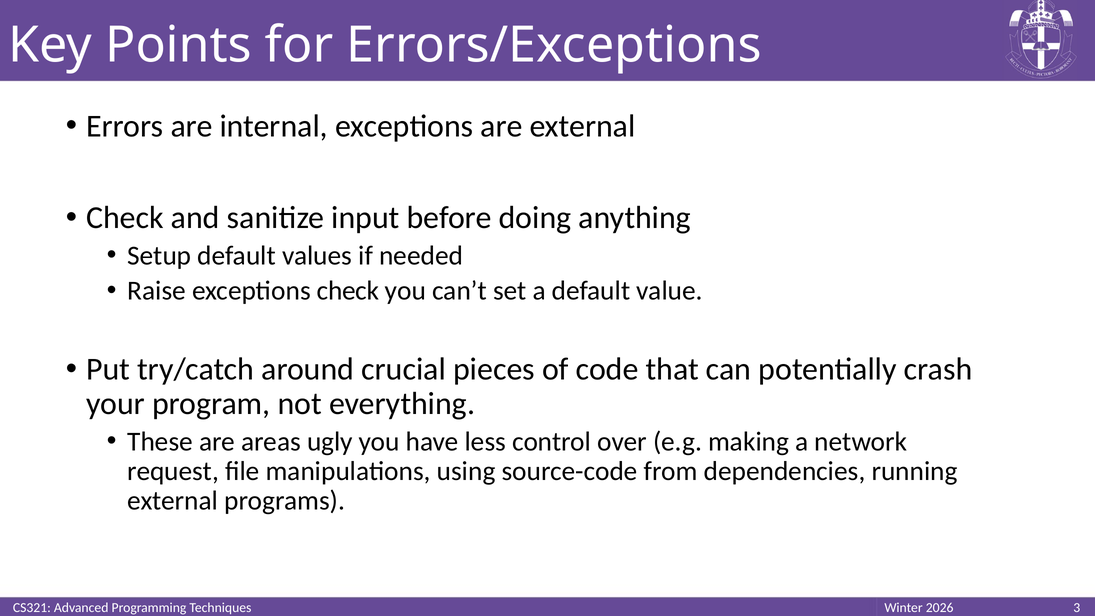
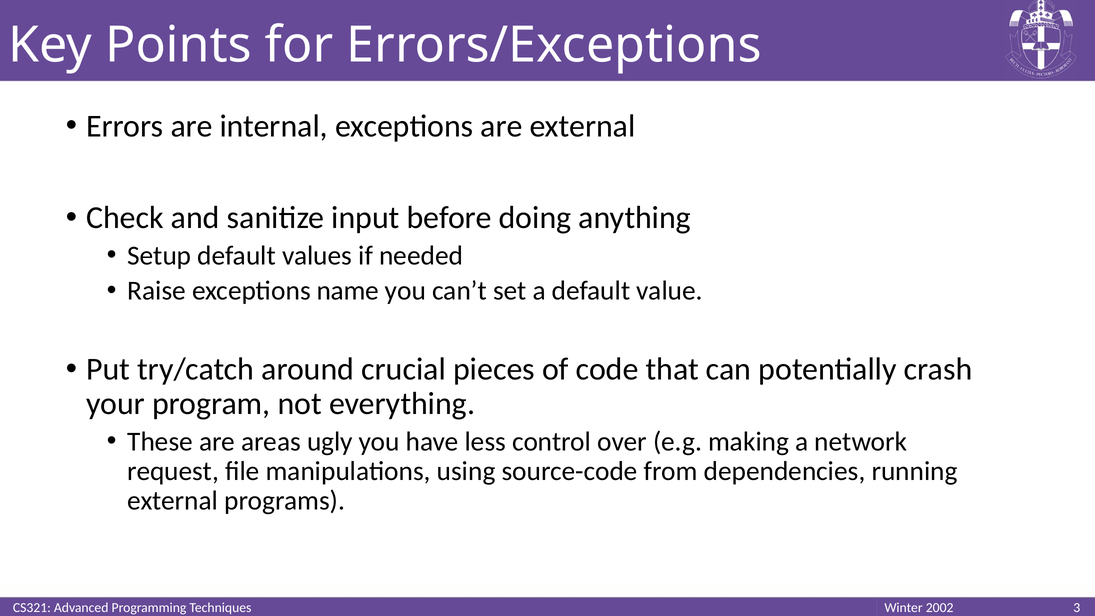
exceptions check: check -> name (348, 291)
2026: 2026 -> 2002 (940, 608)
